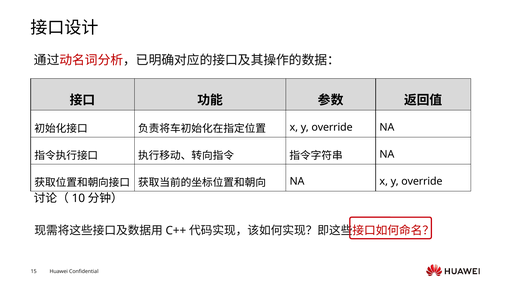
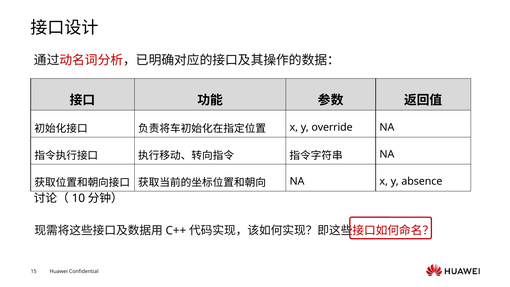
NA x y override: override -> absence (422, 181)
